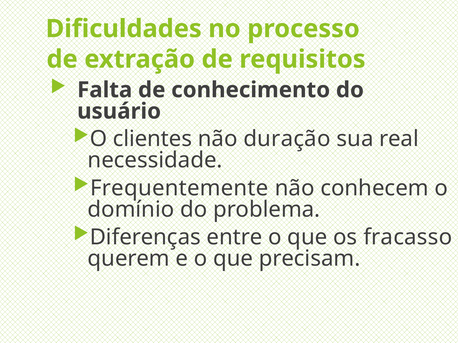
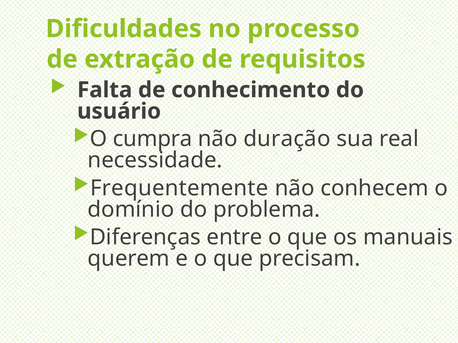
clientes: clientes -> cumpra (153, 139)
fracasso: fracasso -> manuais (408, 237)
